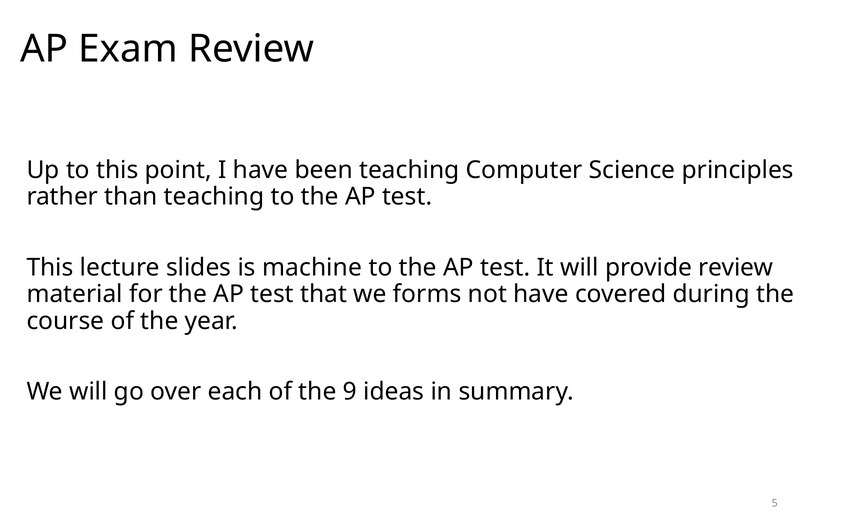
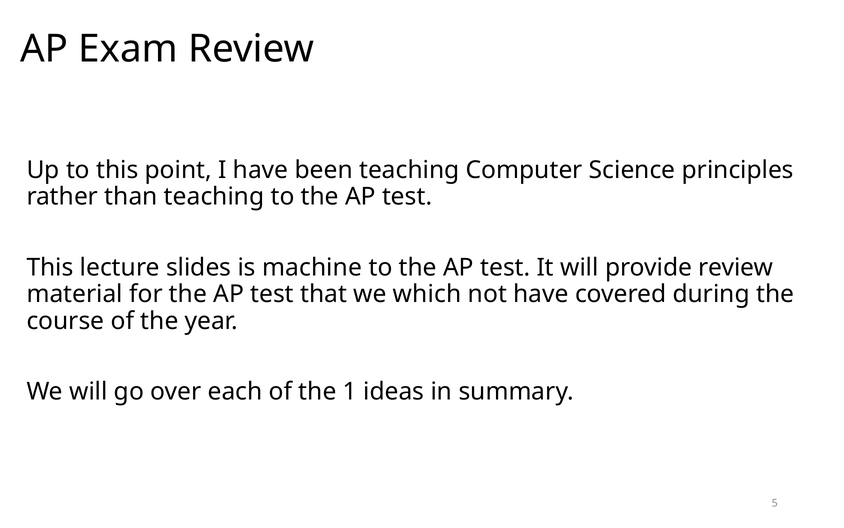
forms: forms -> which (427, 294)
9: 9 -> 1 (350, 391)
